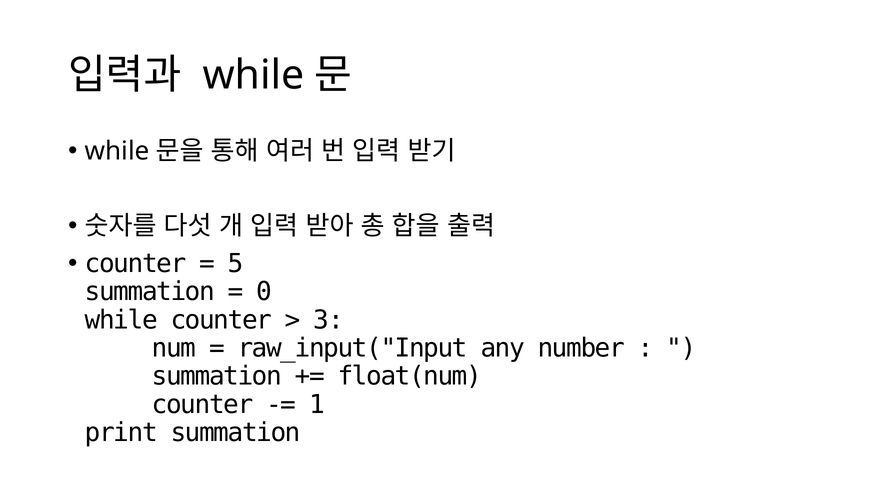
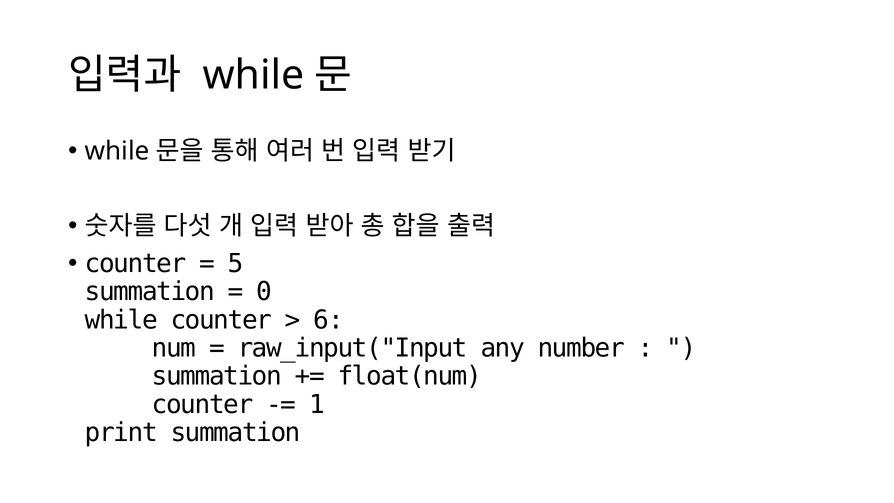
3: 3 -> 6 (329, 320)
